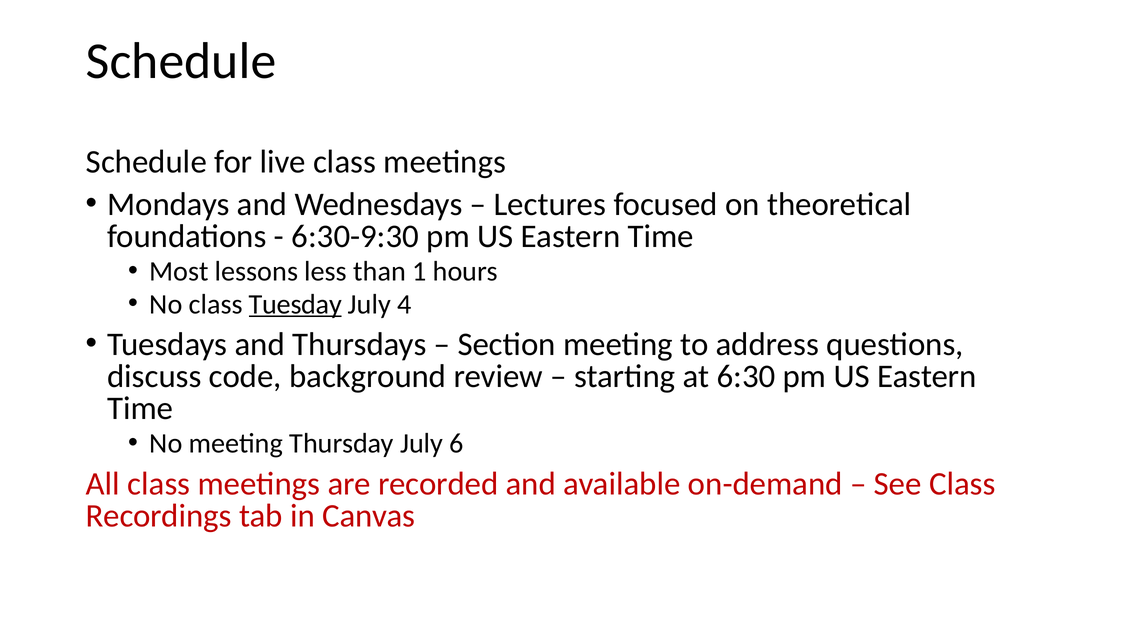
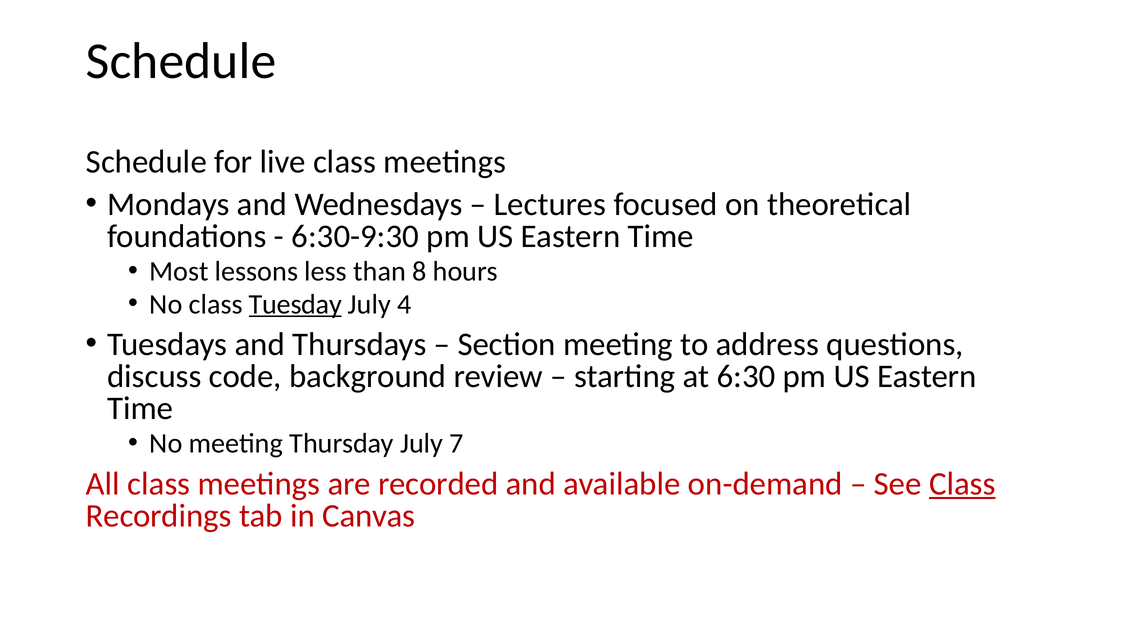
1: 1 -> 8 (419, 271)
6: 6 -> 7 (457, 443)
Class underline: none -> present (962, 483)
